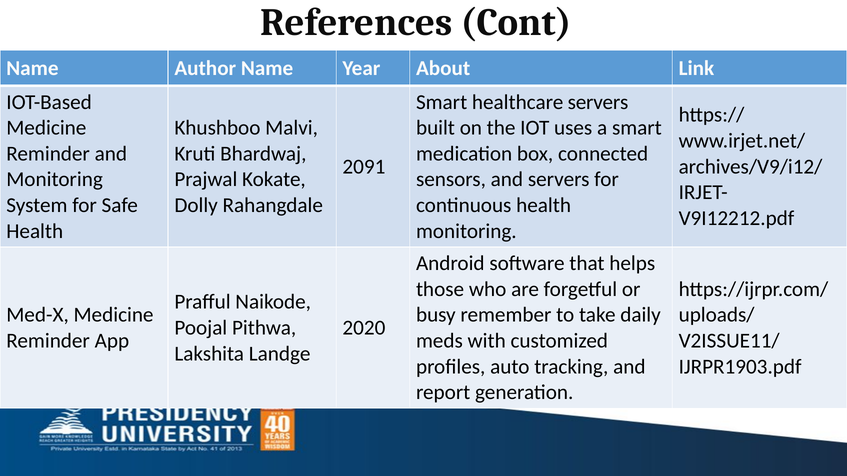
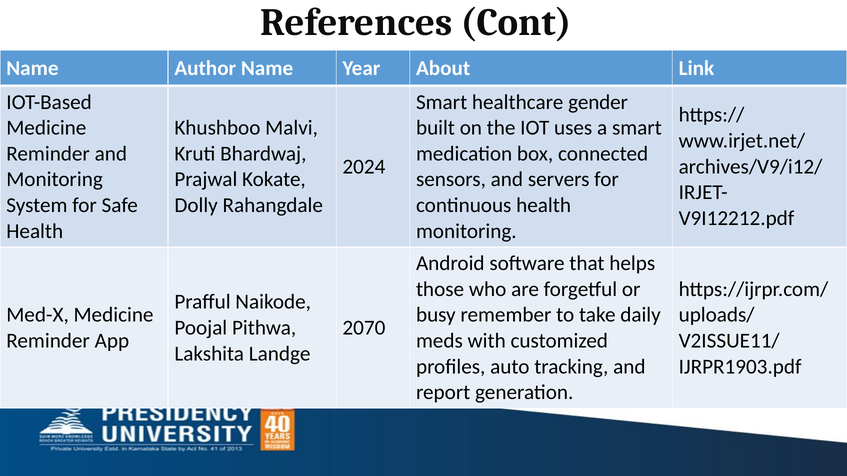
healthcare servers: servers -> gender (598, 102)
2091: 2091 -> 2024 (364, 167)
2020: 2020 -> 2070 (364, 328)
